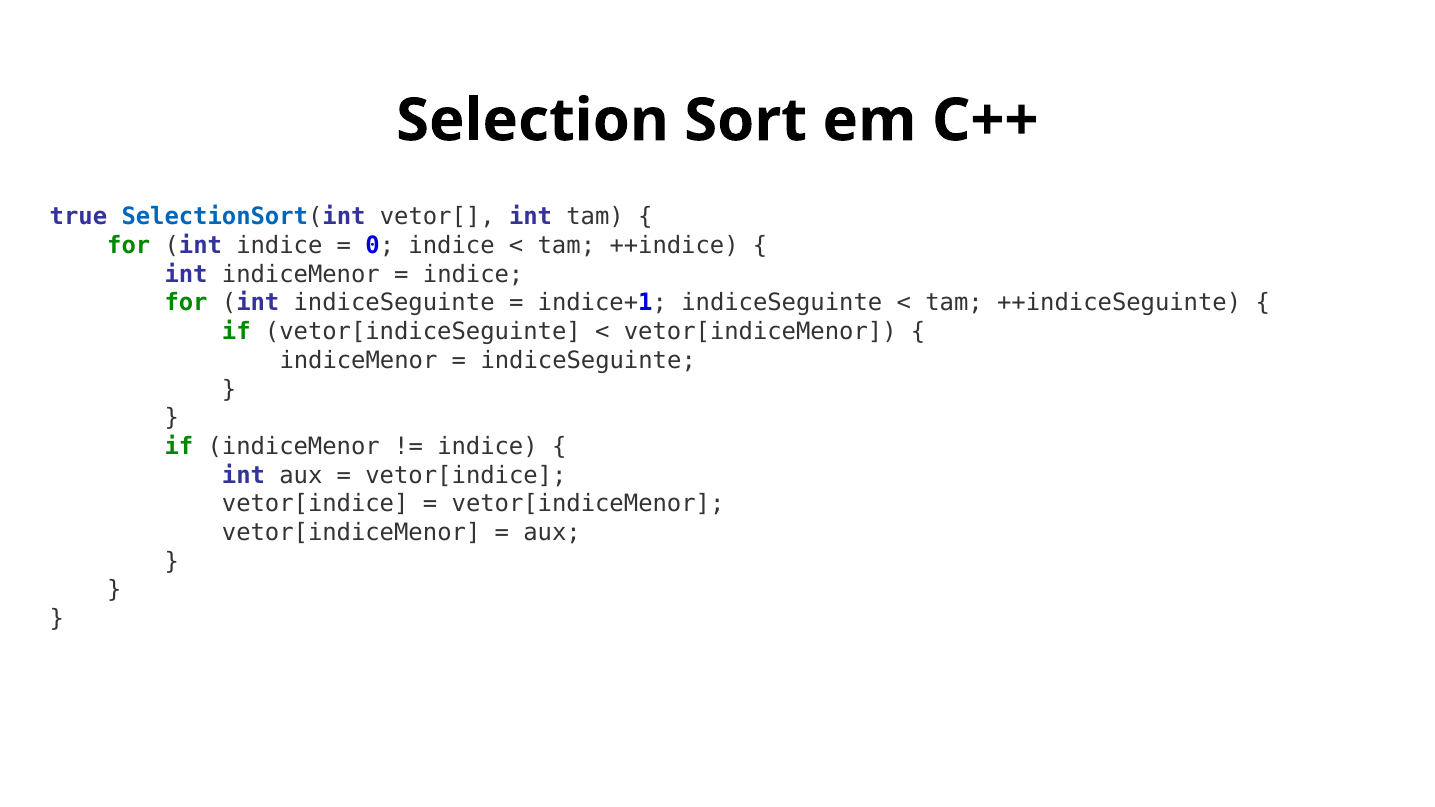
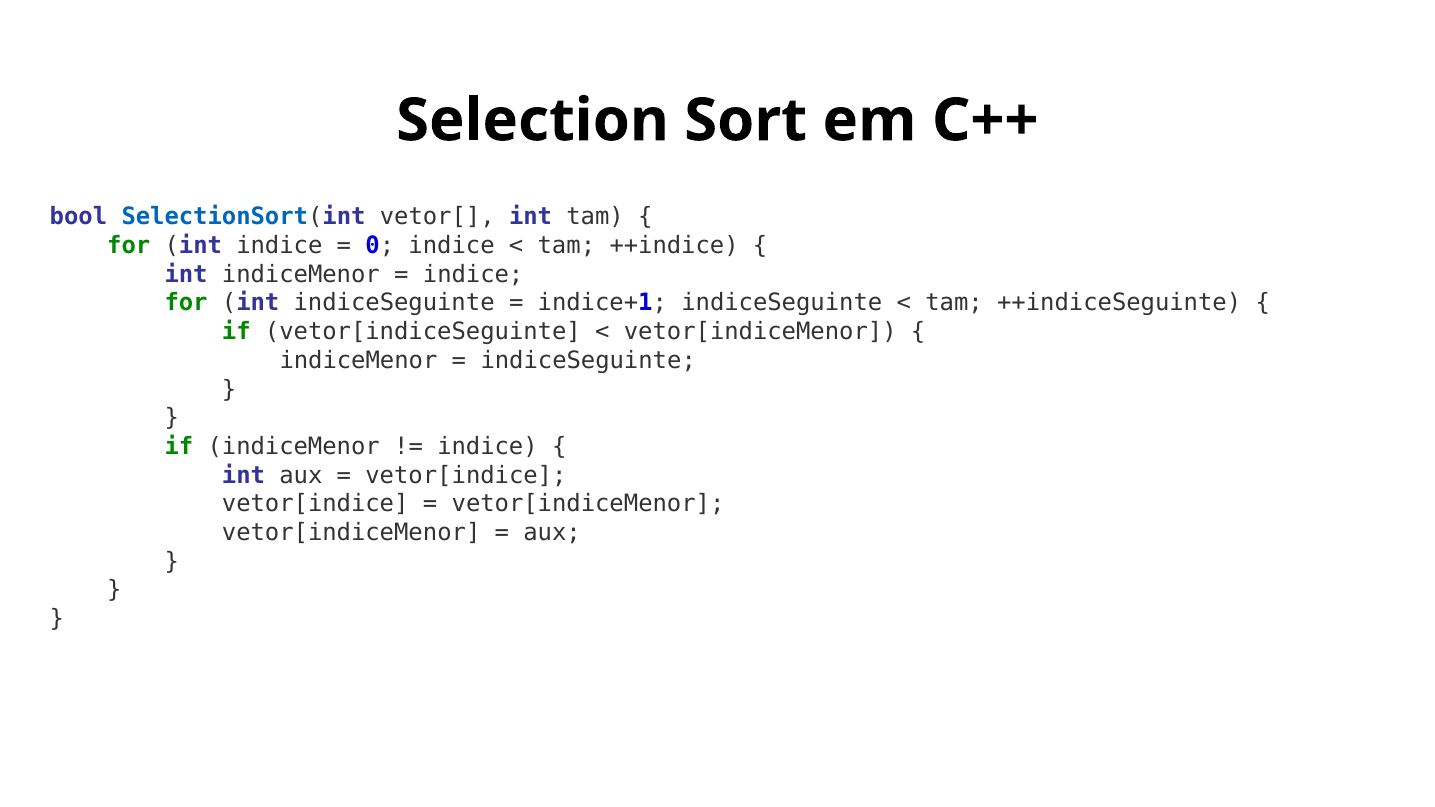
true: true -> bool (78, 217)
